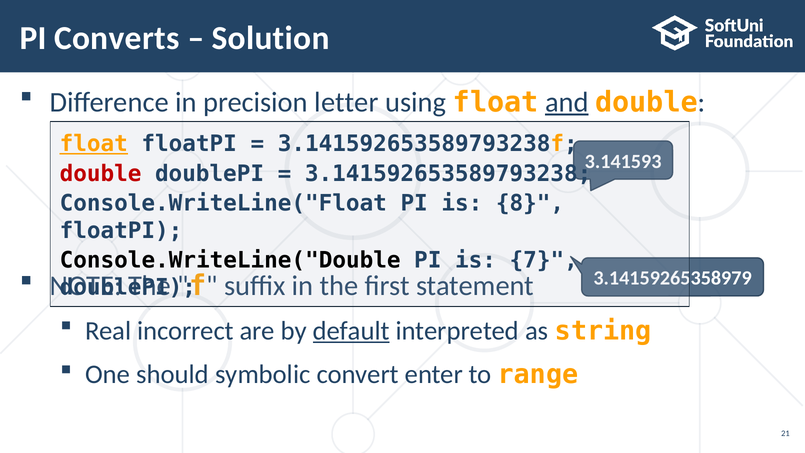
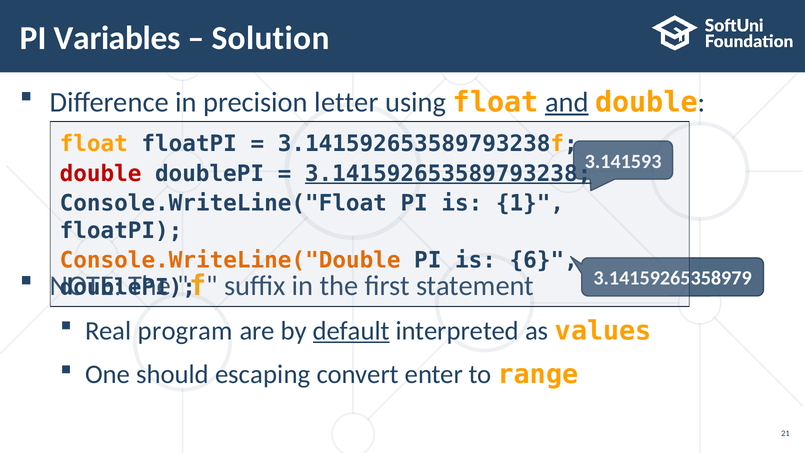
Converts: Converts -> Variables (117, 38)
float underline: present -> none (94, 144)
3.141592653589793238 underline: none -> present (448, 174)
8: 8 -> 1 (530, 203)
Console.WriteLine("Double colour: black -> orange (230, 260)
7: 7 -> 6 (544, 260)
incorrect: incorrect -> program (185, 331)
string: string -> values (603, 331)
symbolic: symbolic -> escaping (263, 375)
